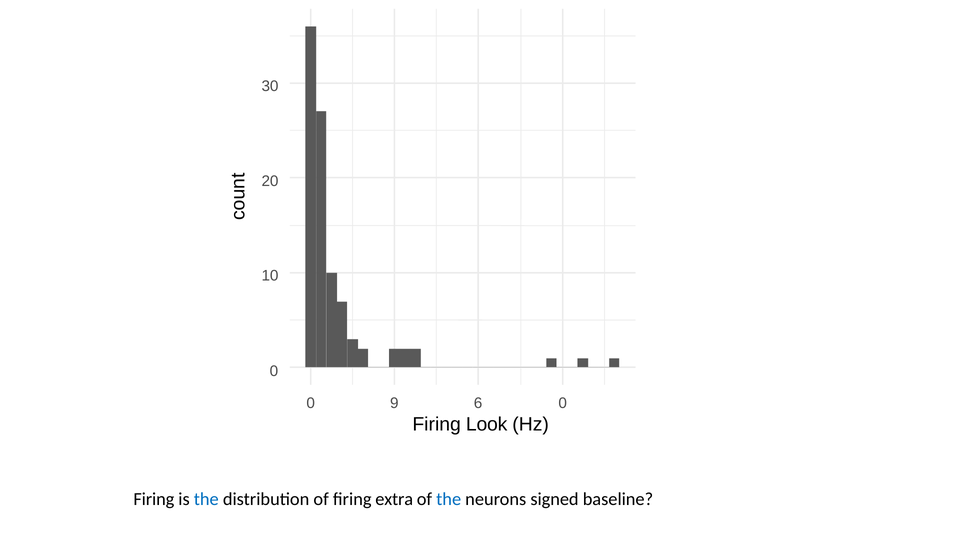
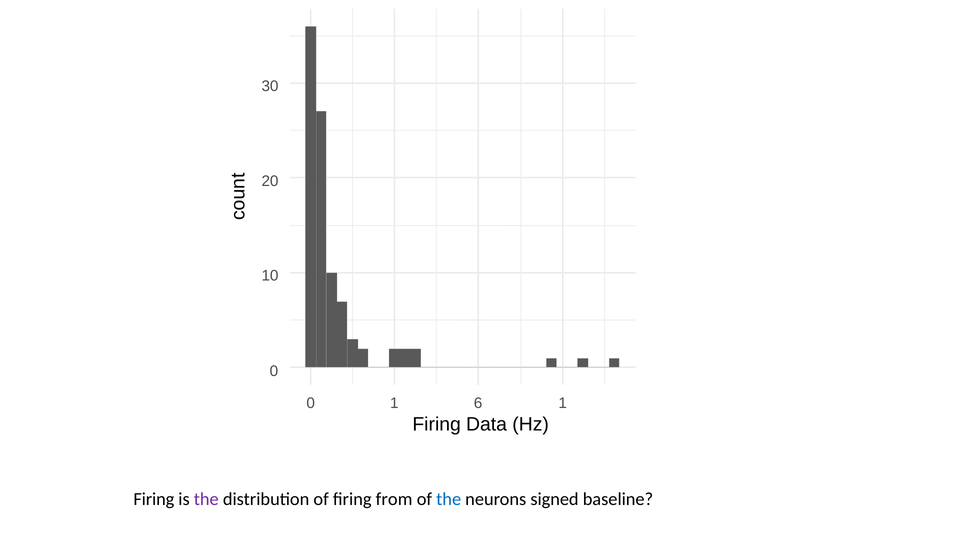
0 9: 9 -> 1 (394, 403)
6 0: 0 -> 1 (563, 403)
Look: Look -> Data (487, 424)
the colour: blue -> purple (206, 499)
extra: extra -> from (394, 499)
